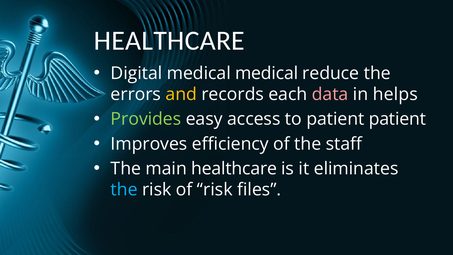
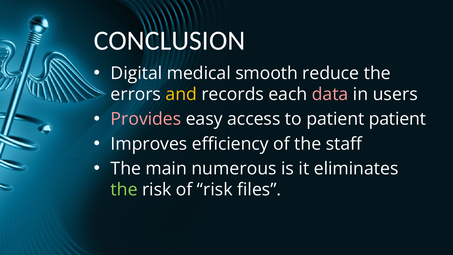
HEALTHCARE: HEALTHCARE -> CONCLUSION (169, 41)
medical medical: medical -> smooth (267, 73)
helps: helps -> users (395, 94)
Provides colour: light green -> pink (146, 119)
main healthcare: healthcare -> numerous (234, 168)
the colour: light blue -> light green (124, 190)
